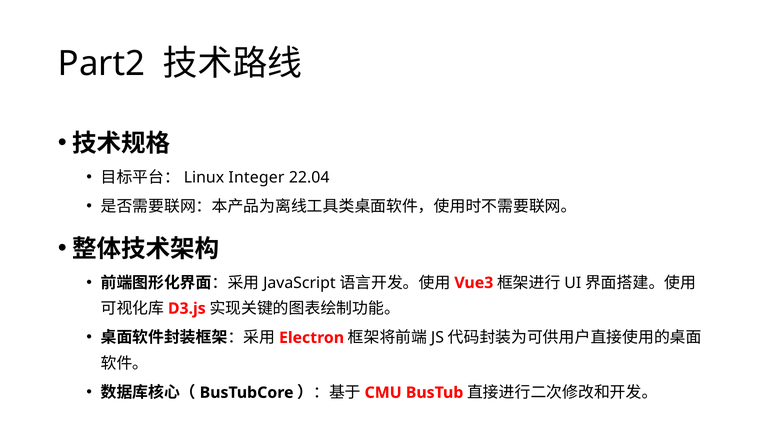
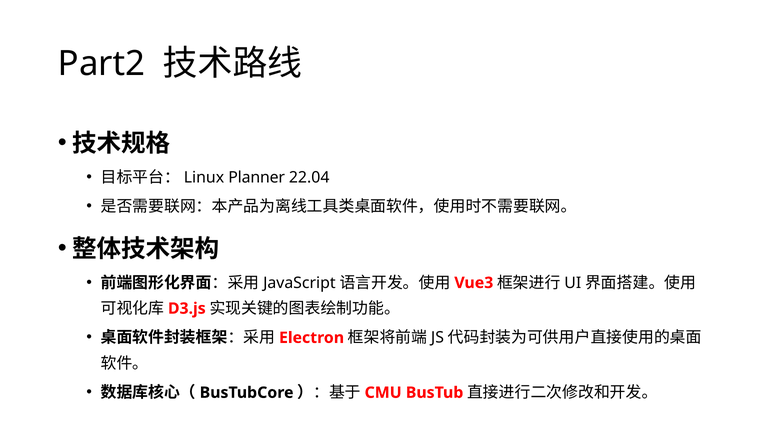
Integer: Integer -> Planner (257, 177)
